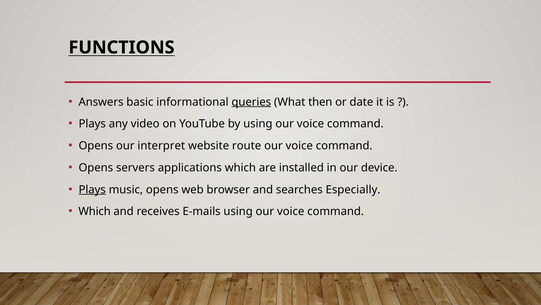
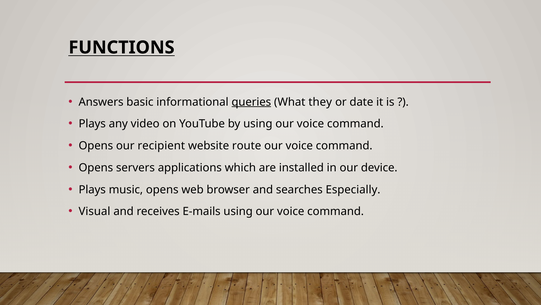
then: then -> they (320, 102)
interpret: interpret -> recipient (161, 145)
Plays underline: present -> none (92, 189)
Which: Which -> Visual (94, 211)
